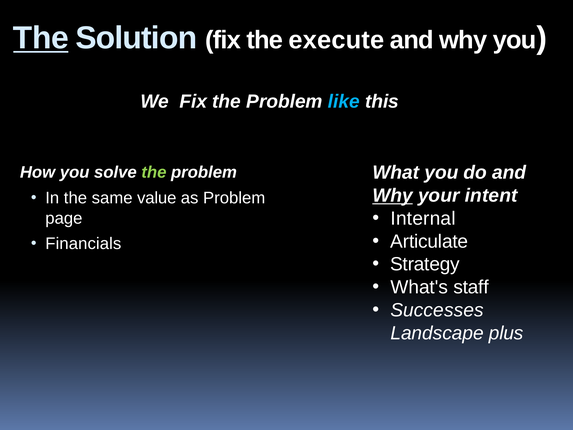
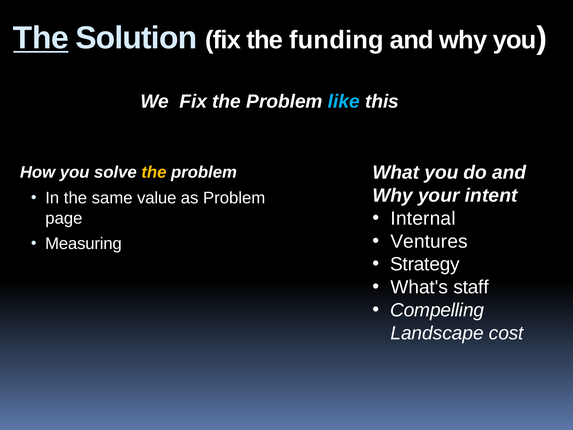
execute: execute -> funding (336, 40)
the colour: light green -> yellow (154, 172)
Why underline: present -> none (393, 195)
Articulate: Articulate -> Ventures (429, 241)
Financials: Financials -> Measuring (83, 244)
Successes: Successes -> Compelling (437, 310)
plus: plus -> cost (506, 333)
